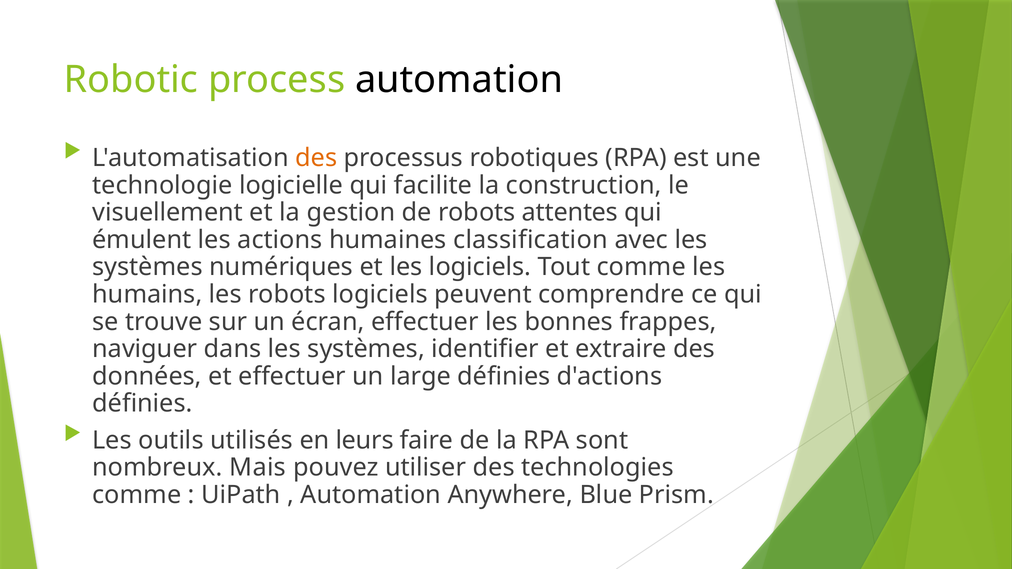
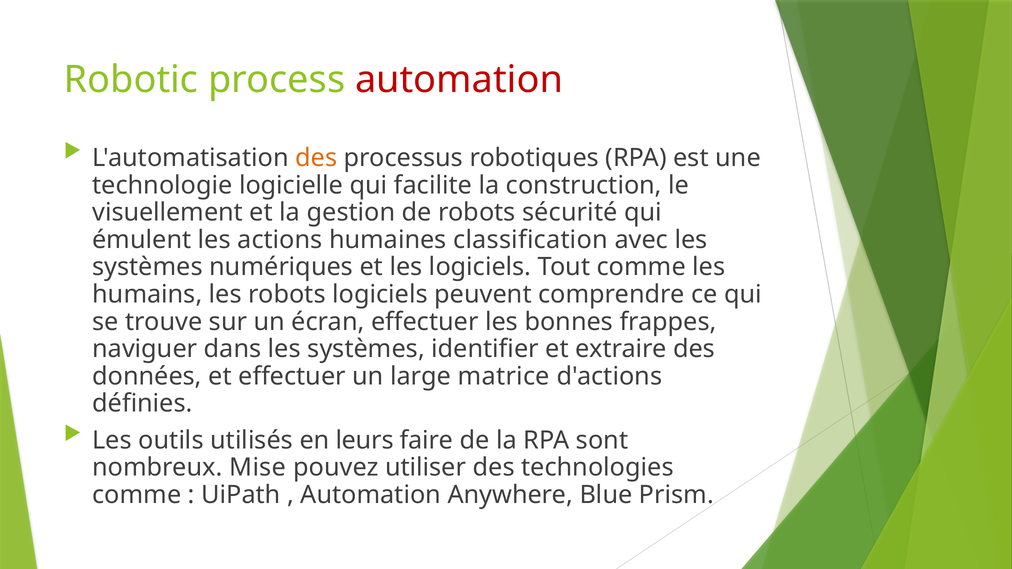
automation colour: black -> red (459, 80)
attentes: attentes -> sécurité (570, 213)
large définies: définies -> matrice (504, 376)
Mais: Mais -> Mise (258, 468)
